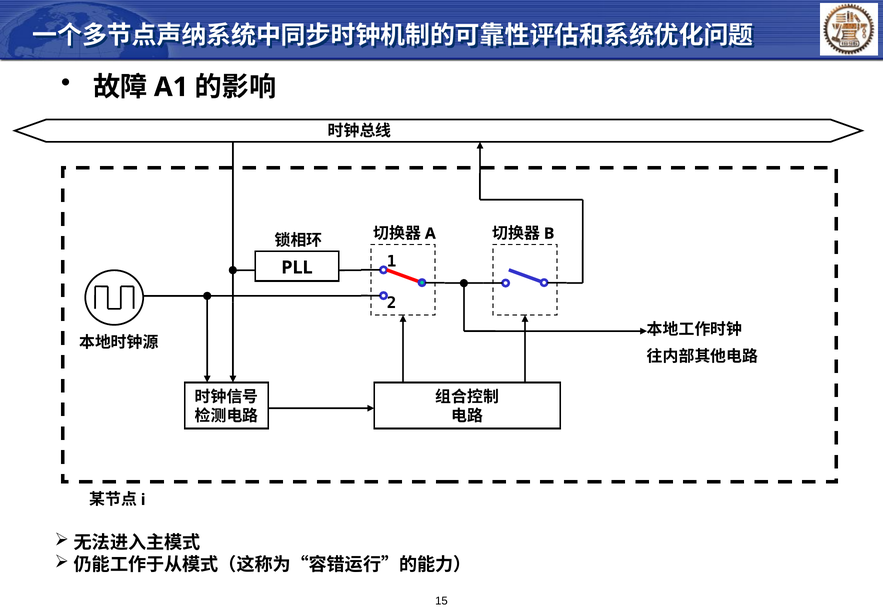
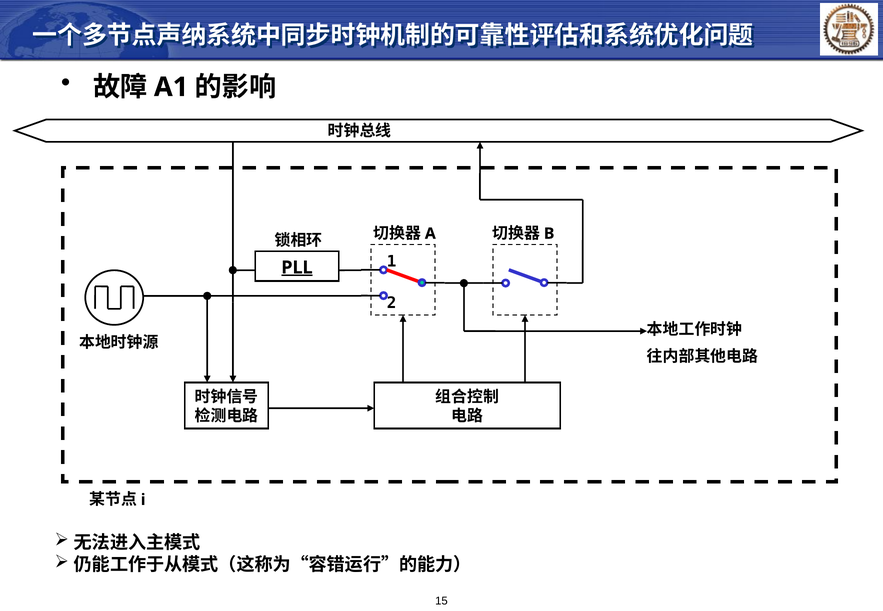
PLL underline: none -> present (297, 268)
